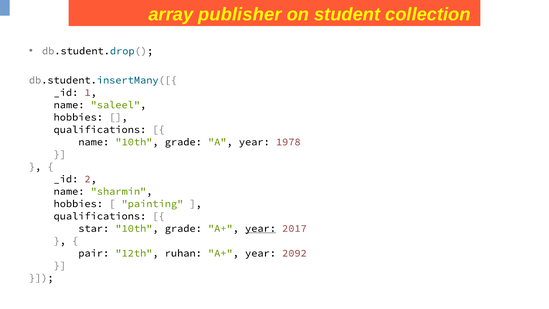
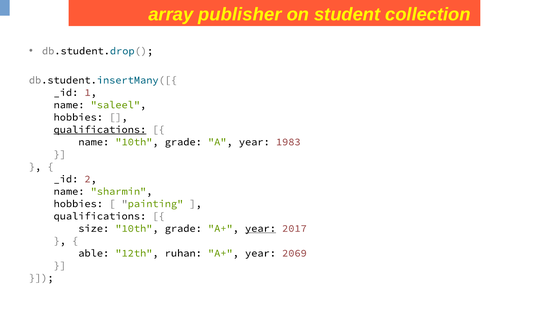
qualifications underline: none -> present (100, 129)
1978: 1978 -> 1983 (288, 142)
star: star -> size (94, 228)
pair: pair -> able (94, 253)
2092: 2092 -> 2069 (294, 253)
